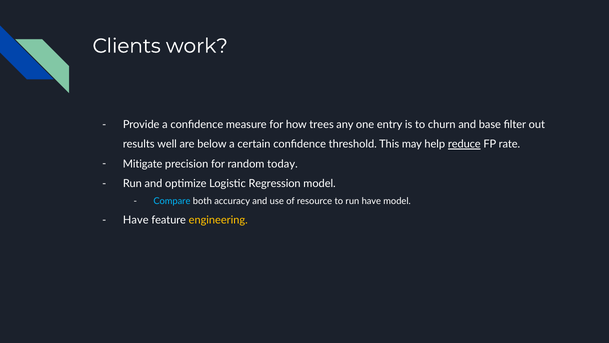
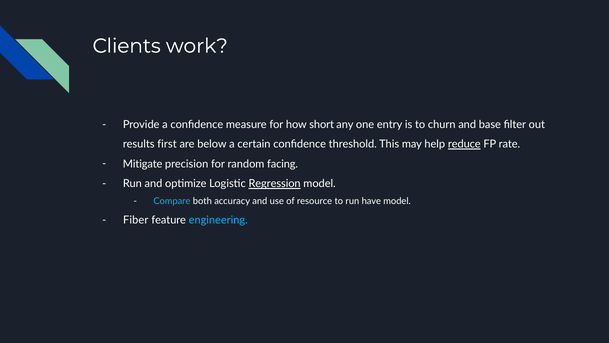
trees: trees -> short (322, 124)
well: well -> first (167, 144)
today: today -> facing (283, 164)
Regression underline: none -> present (275, 184)
Have: Have -> Fiber (136, 220)
engineering colour: yellow -> light blue (218, 220)
